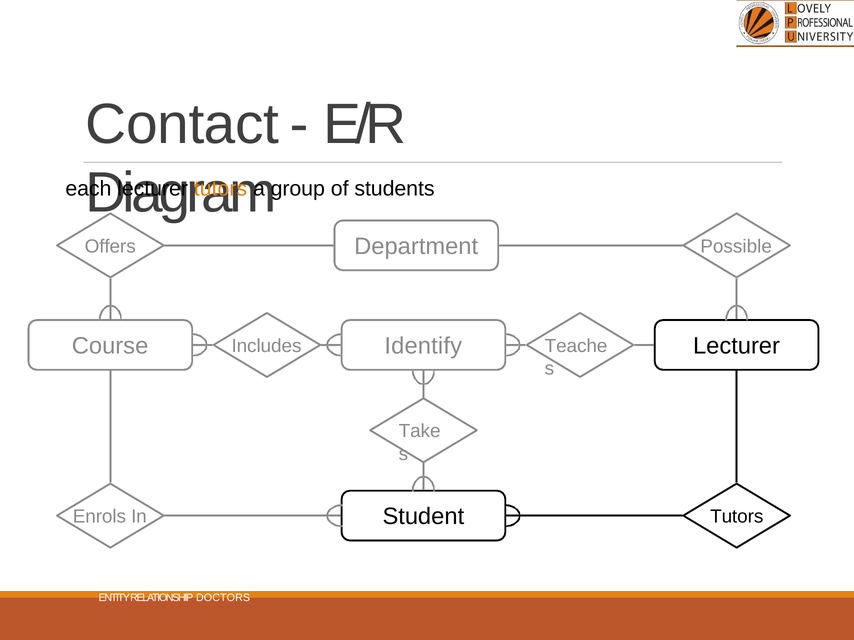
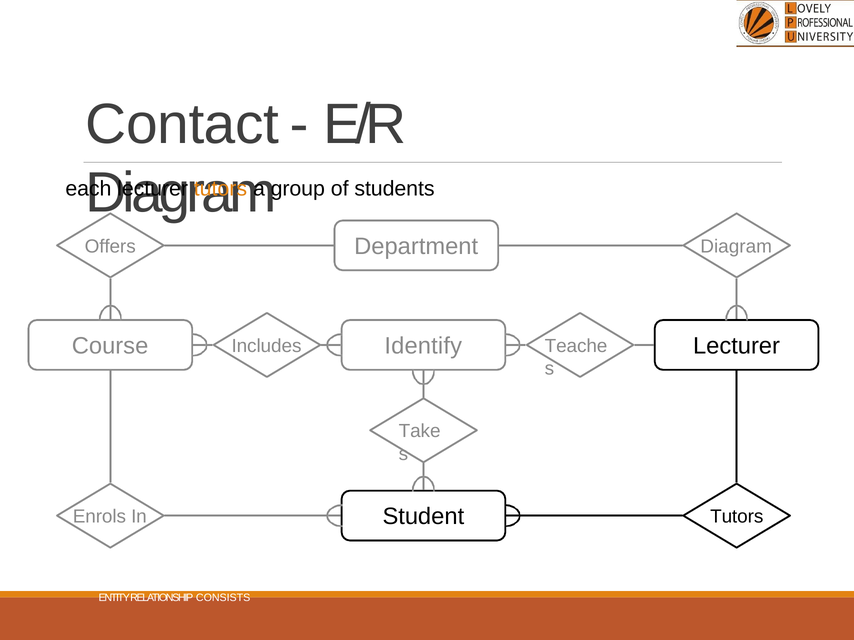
Possible: Possible -> Diagram (736, 246)
DOCTORS: DOCTORS -> CONSISTS (223, 598)
